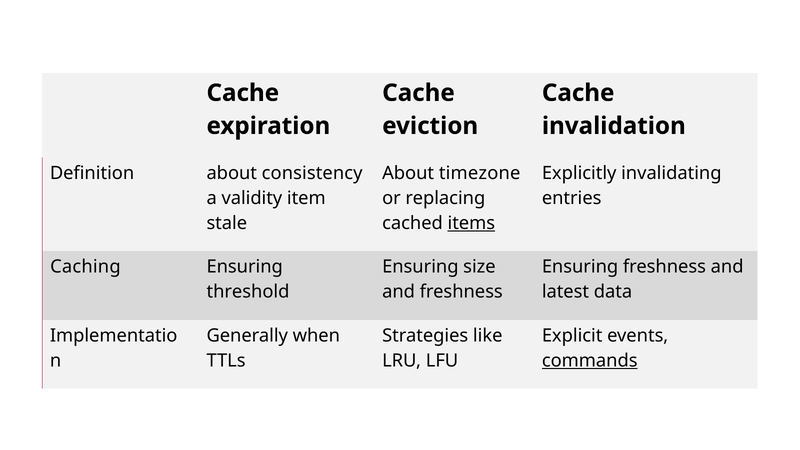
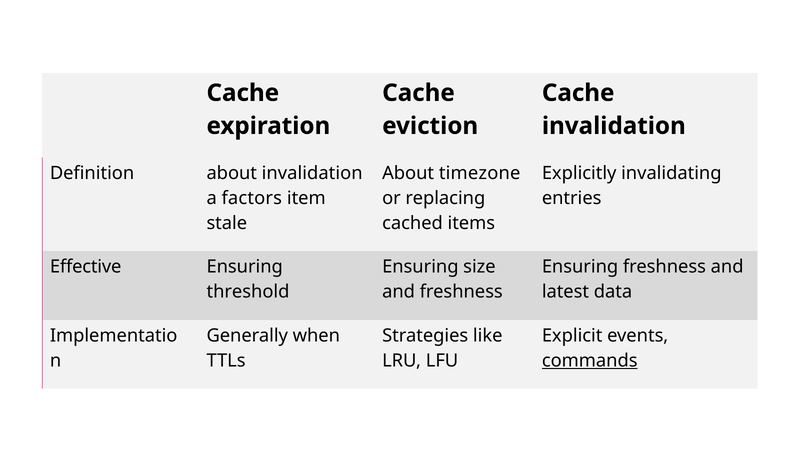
about consistency: consistency -> invalidation (312, 173)
validity: validity -> factors (252, 198)
items underline: present -> none (471, 223)
Caching: Caching -> Effective (86, 267)
